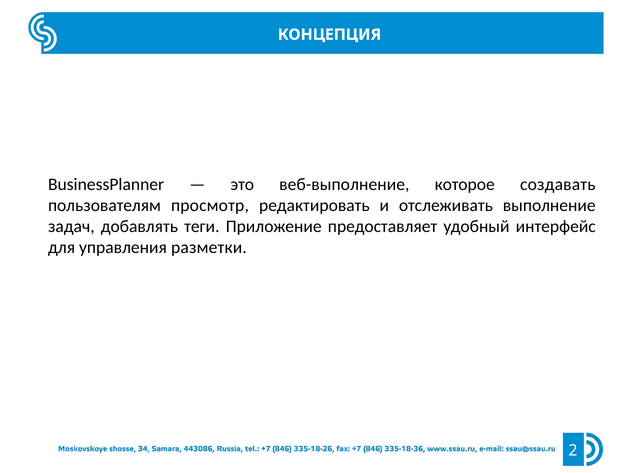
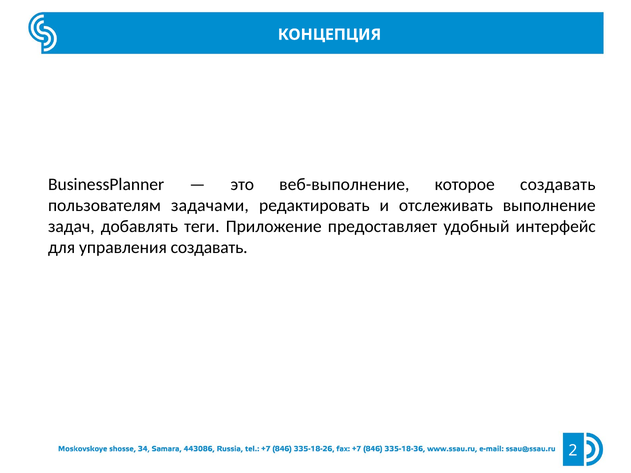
просмотр: просмотр -> задачами (210, 206)
управления разметки: разметки -> создавать (209, 248)
